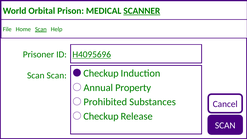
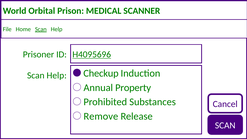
SCANNER underline: present -> none (142, 11)
Scan: Scan -> Help (57, 75)
Checkup: Checkup -> Remove (101, 116)
